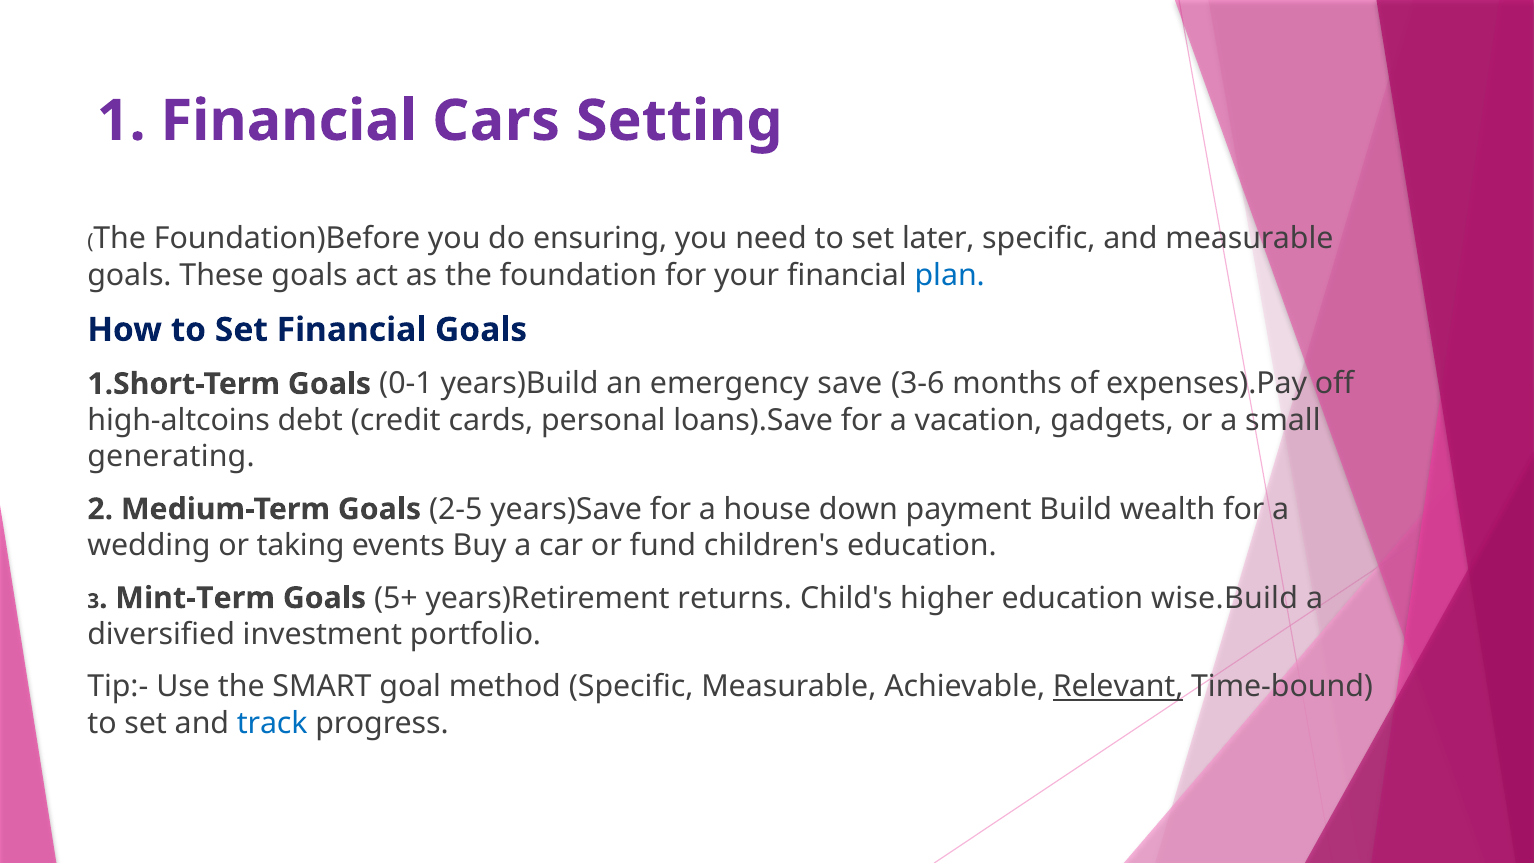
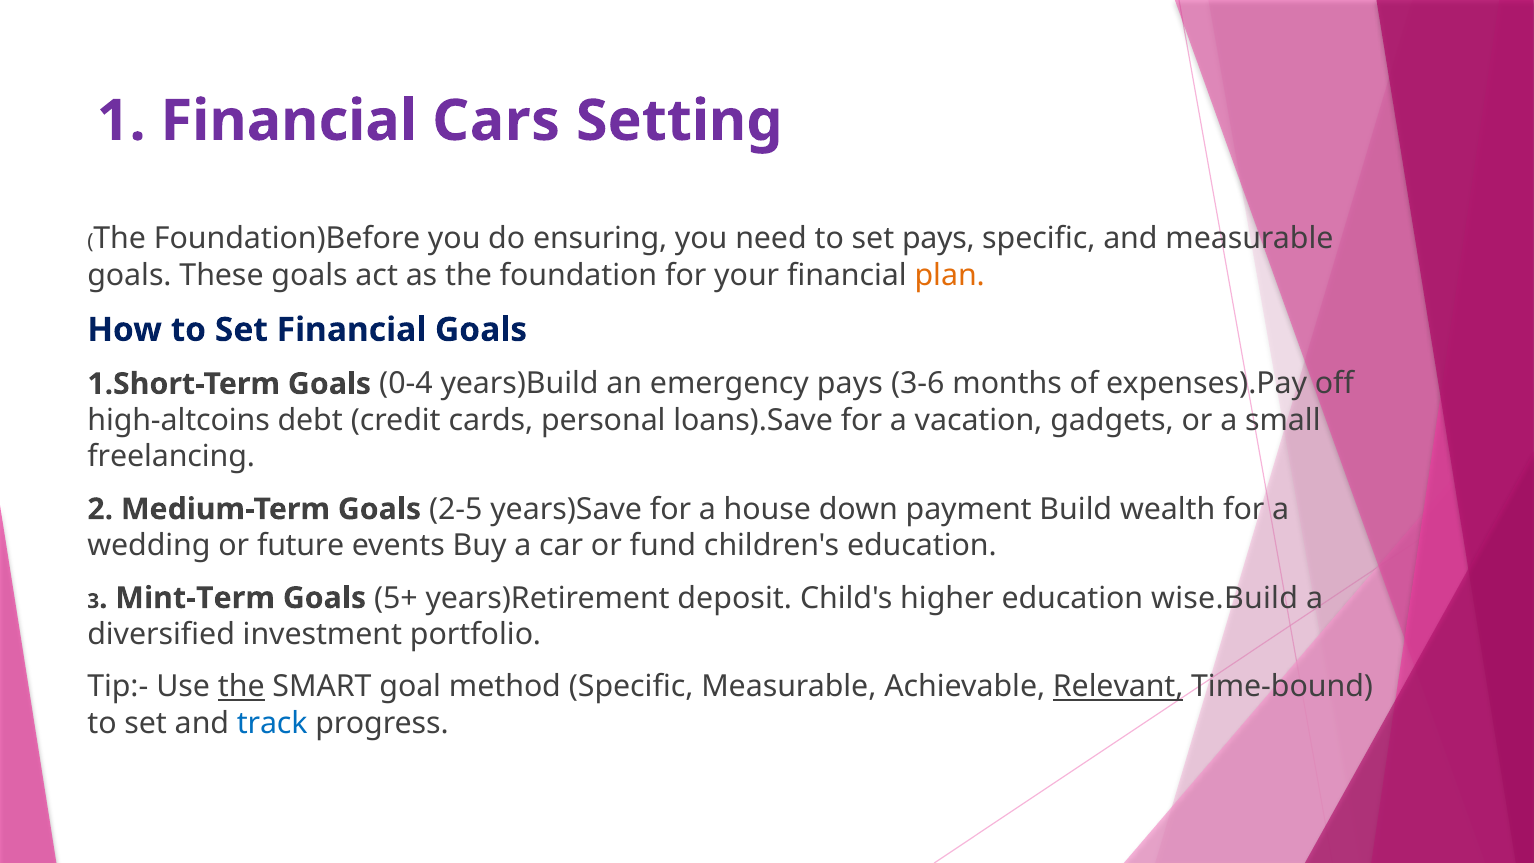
set later: later -> pays (938, 239)
plan colour: blue -> orange (950, 275)
0-1: 0-1 -> 0-4 (406, 384)
emergency save: save -> pays (850, 384)
generating: generating -> freelancing (171, 457)
taking: taking -> future (301, 546)
returns: returns -> deposit (735, 598)
the underline: none -> present (241, 687)
